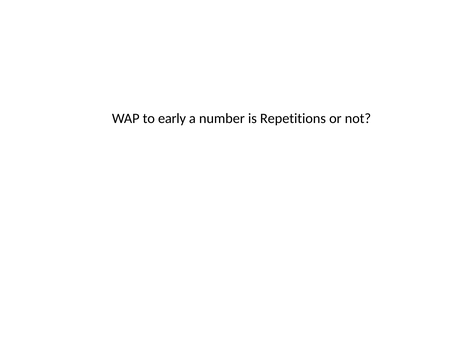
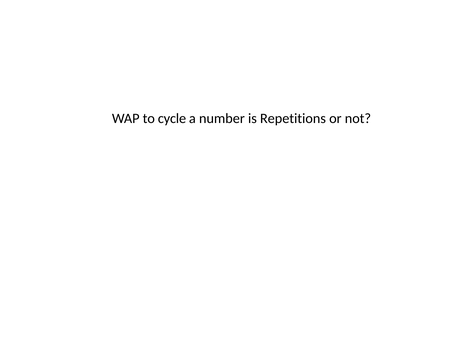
early: early -> cycle (172, 118)
